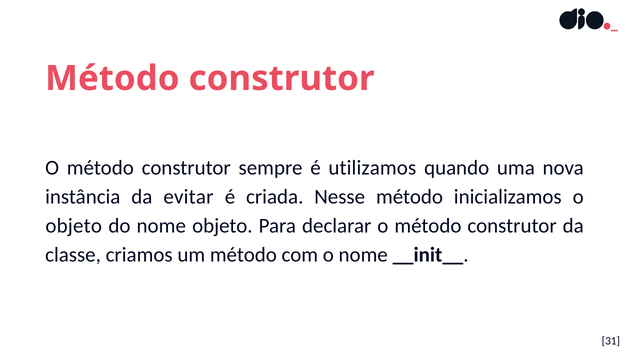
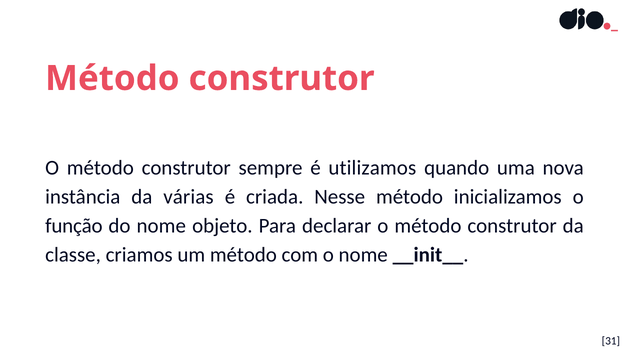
evitar: evitar -> várias (188, 197)
objeto: objeto -> função (74, 226)
